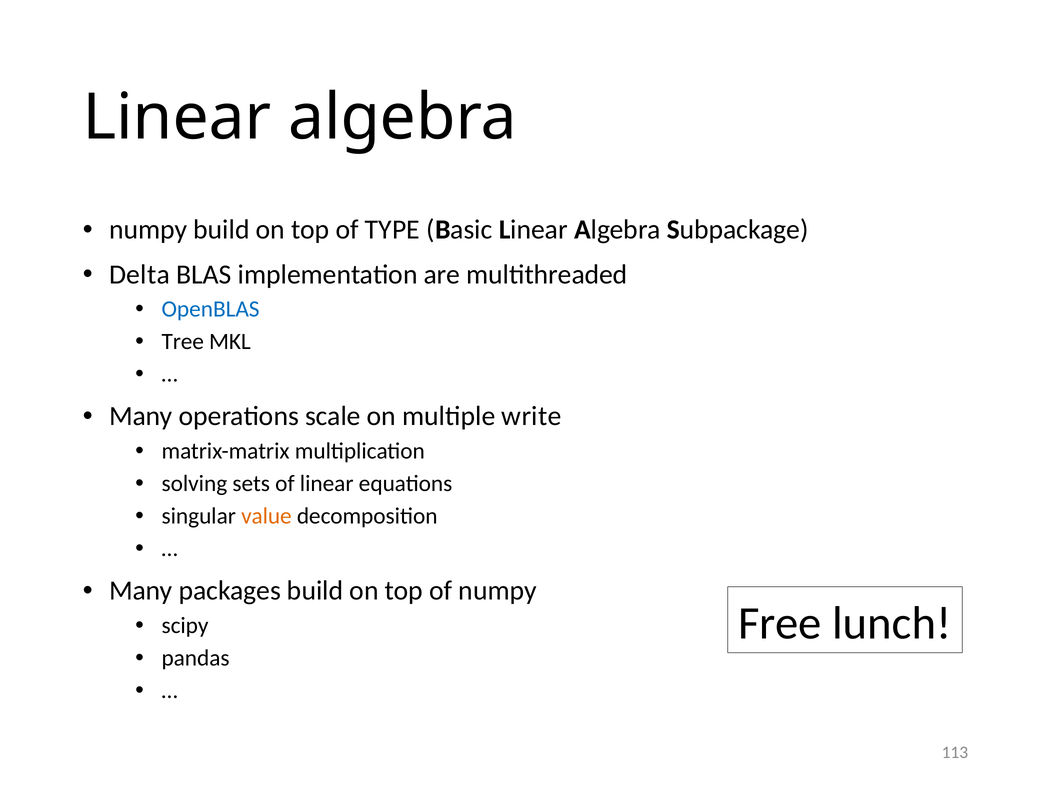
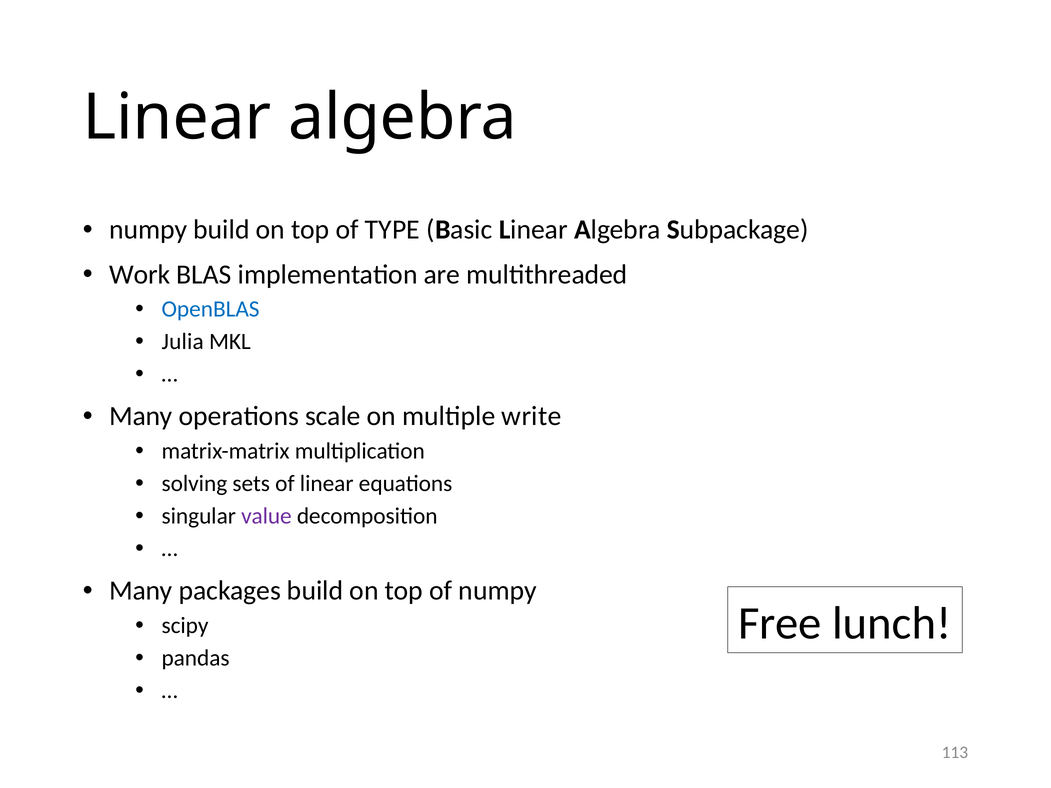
Delta: Delta -> Work (140, 274)
Tree: Tree -> Julia (183, 342)
value colour: orange -> purple (266, 516)
